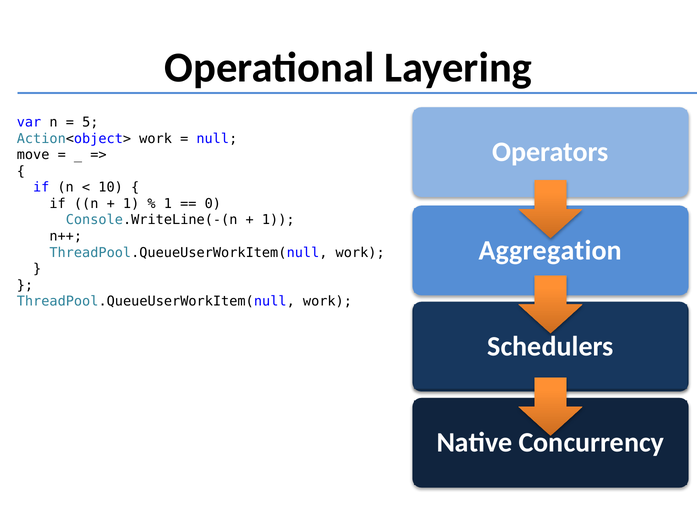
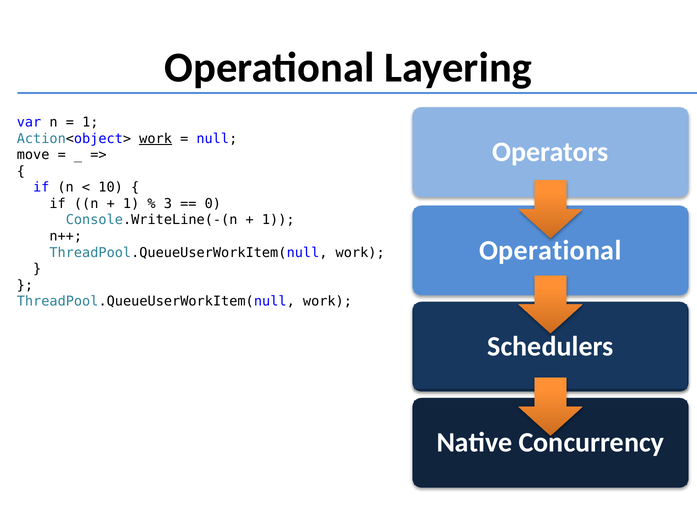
5: 5 -> 1 (90, 122)
work underline: none -> present (156, 139)
1: 1 -> 3 (168, 204)
Aggregation: Aggregation -> Operational (550, 250)
